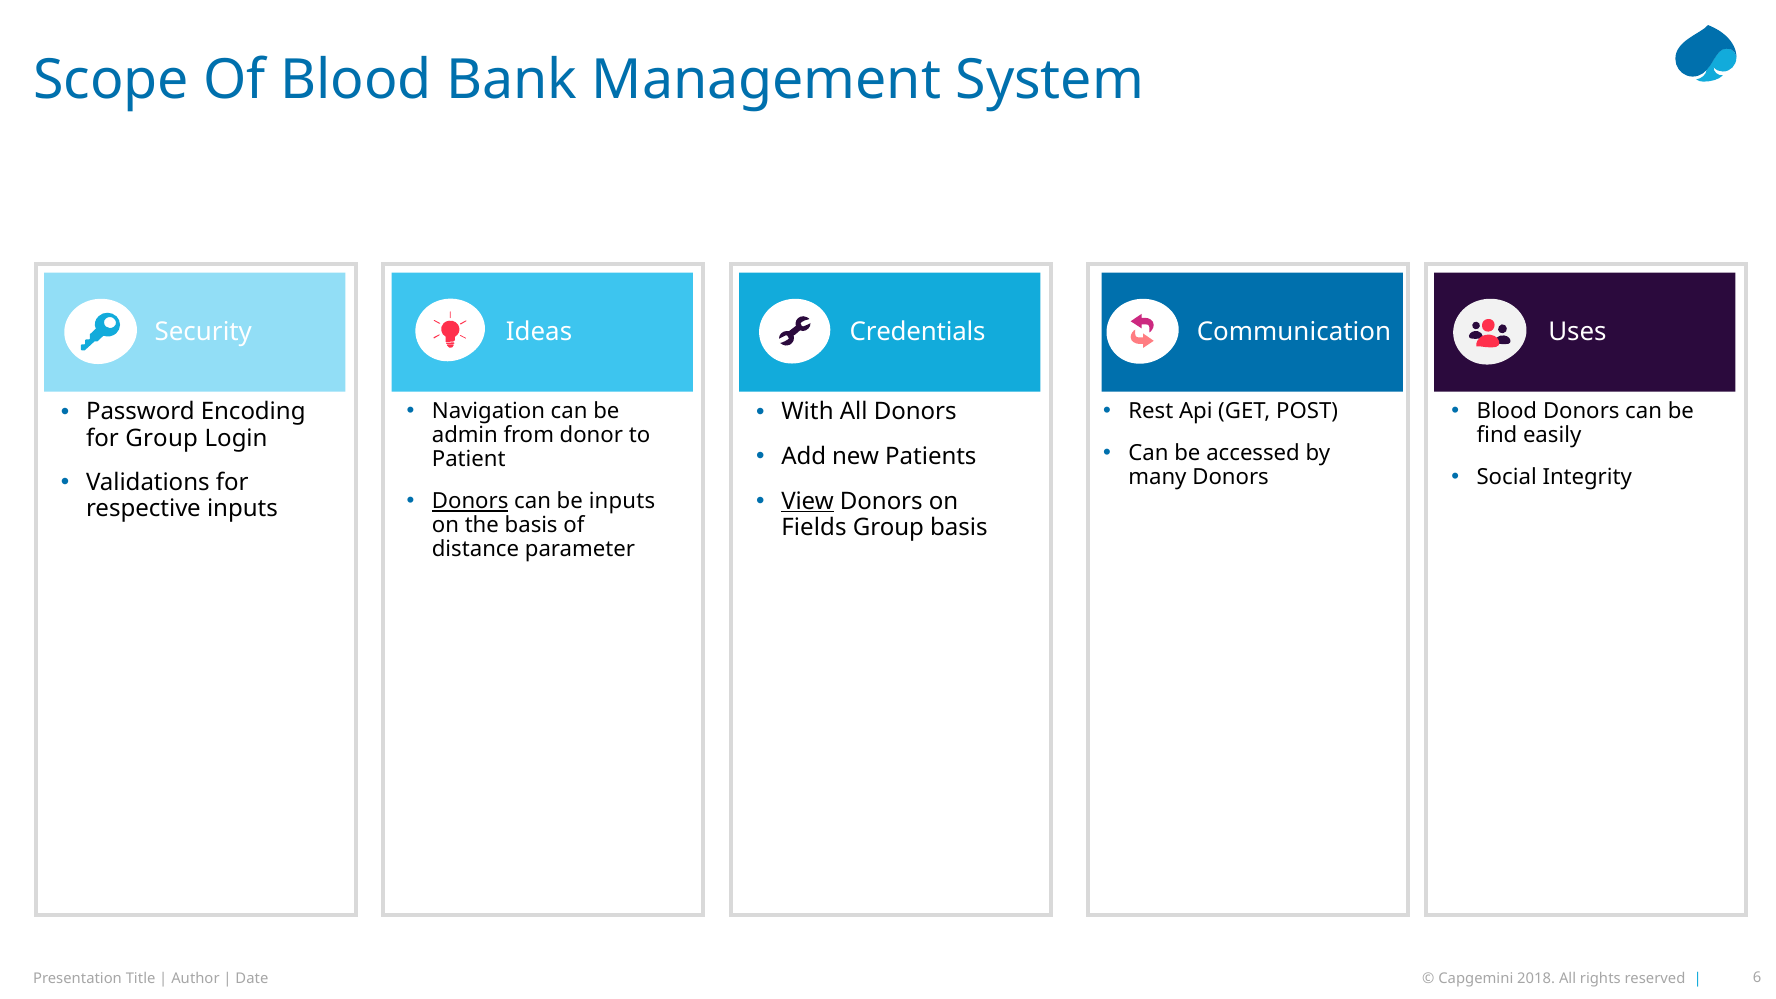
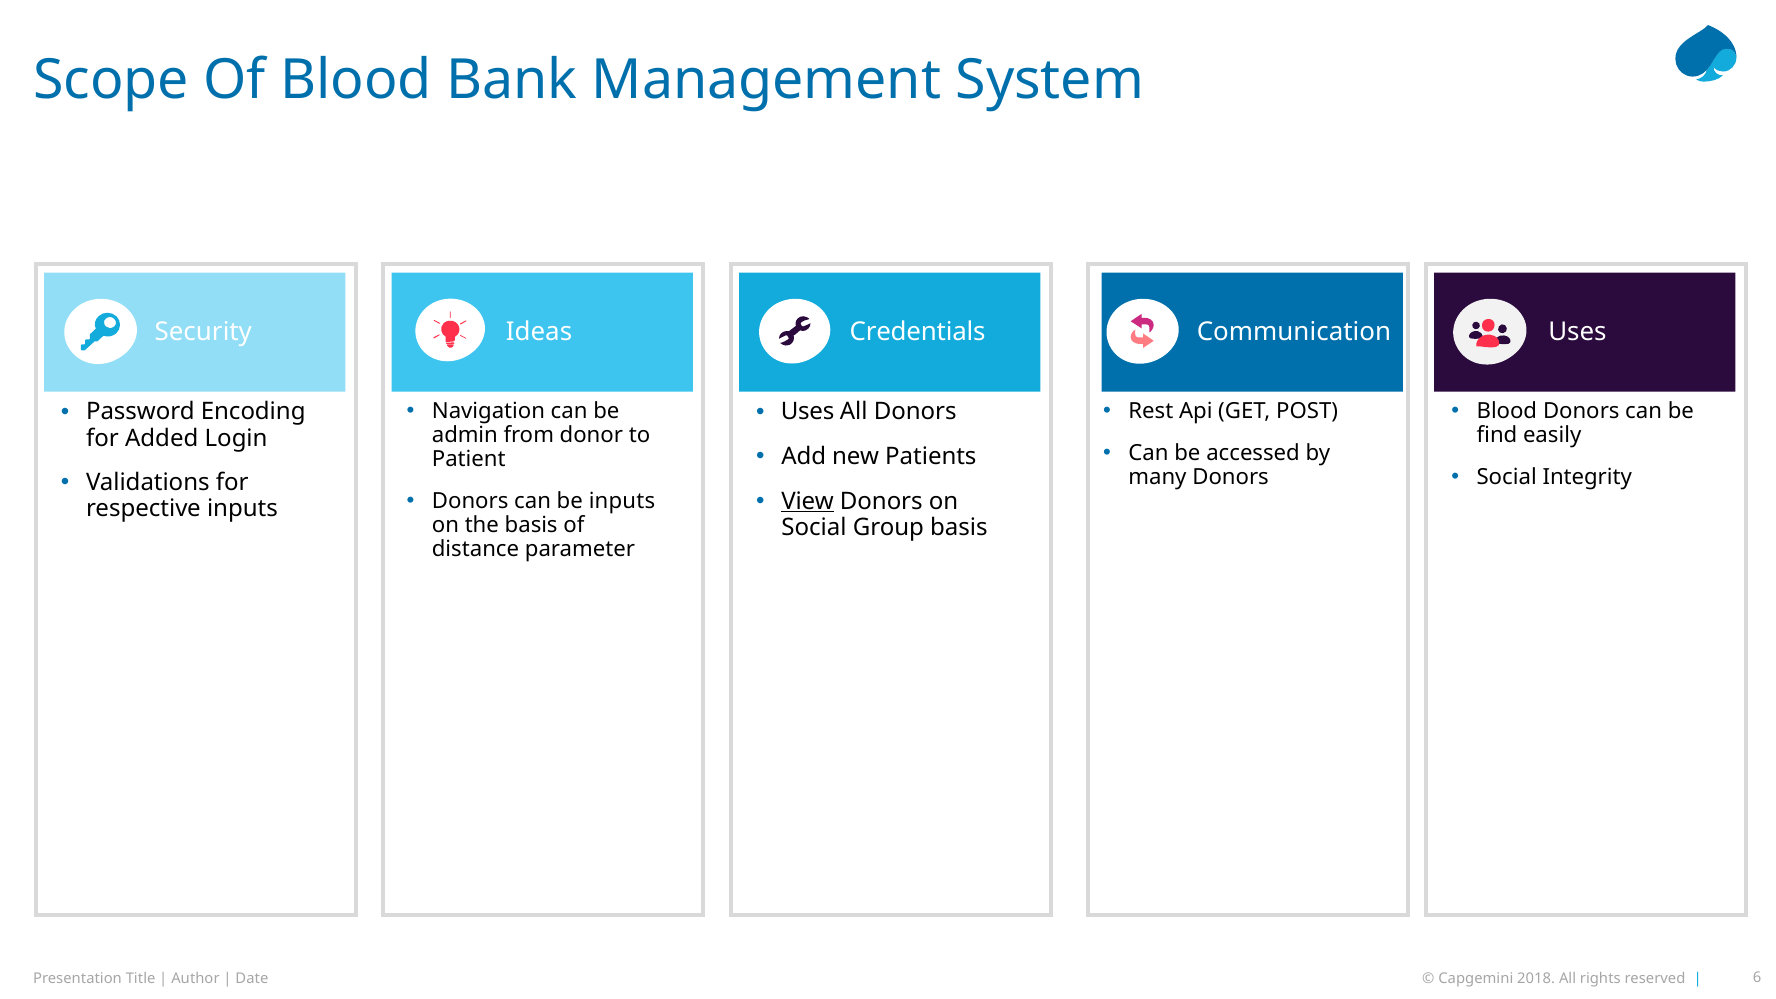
With: With -> Uses (808, 412)
for Group: Group -> Added (162, 438)
Donors underline: present -> none (470, 501)
Fields: Fields -> Social (814, 527)
